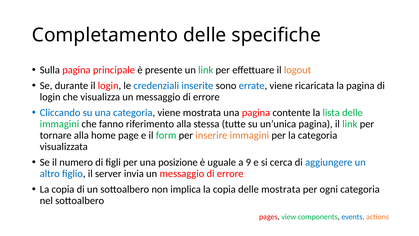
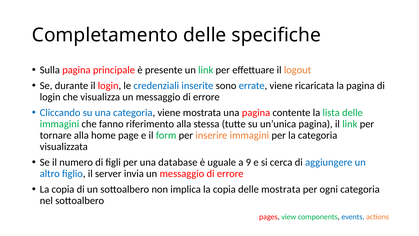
posizione: posizione -> database (178, 162)
